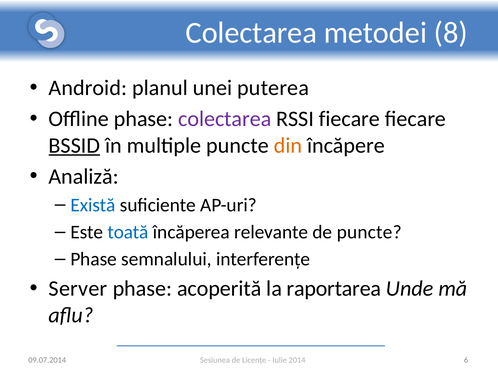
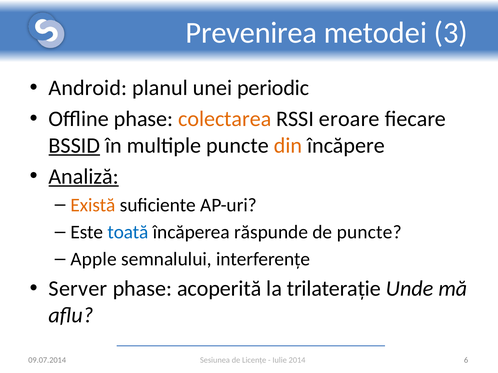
Colectarea: Colectarea -> Prevenirea (251, 33)
8: 8 -> 3 (451, 33)
puterea: puterea -> periodic (273, 88)
colectarea colour: purple -> orange (225, 119)
RSSI fiecare: fiecare -> eroare (349, 119)
Analiză underline: none -> present (84, 177)
Există colour: blue -> orange (93, 205)
relevante: relevante -> răspunde (271, 232)
Phase: Phase -> Apple (94, 260)
raportarea: raportarea -> trilaterație (334, 289)
